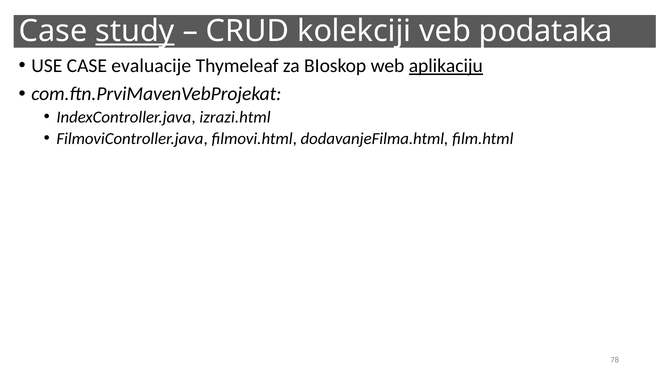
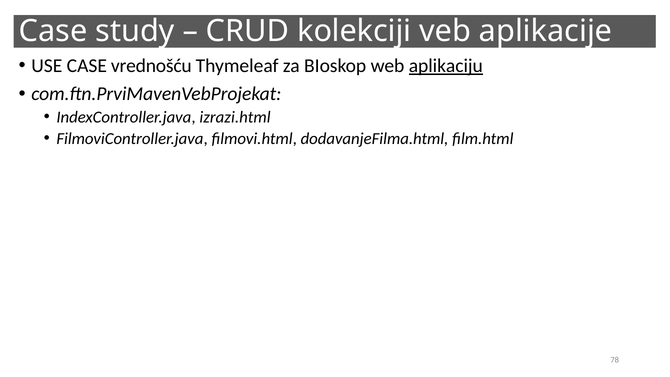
study underline: present -> none (135, 31)
podataka: podataka -> aplikacije (546, 31)
evaluacije: evaluacije -> vrednošću (151, 66)
